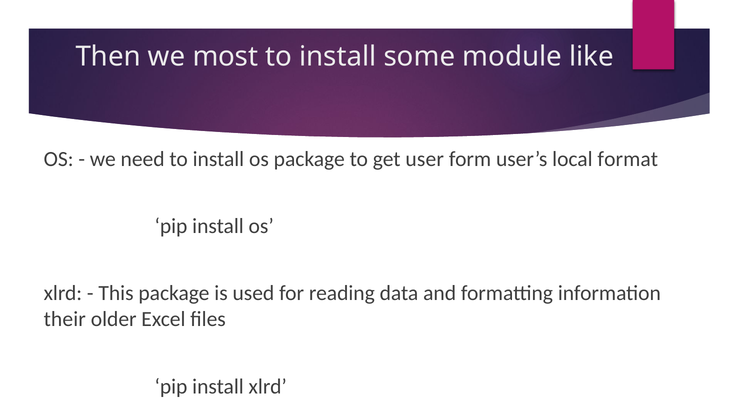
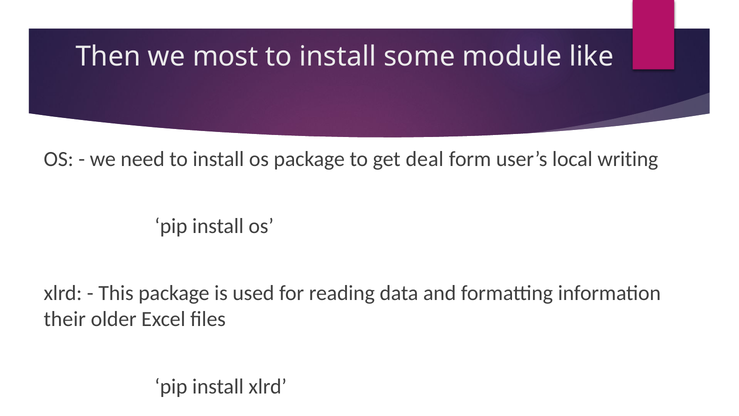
user: user -> deal (425, 159)
format: format -> writing (628, 159)
